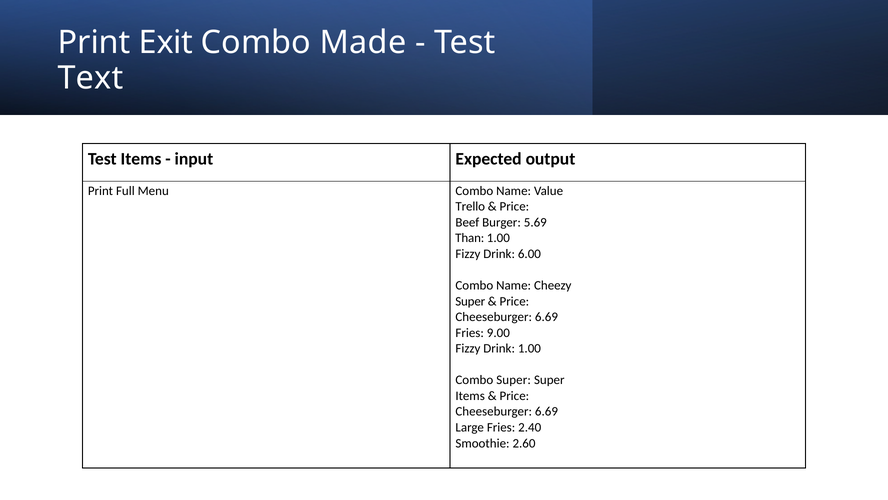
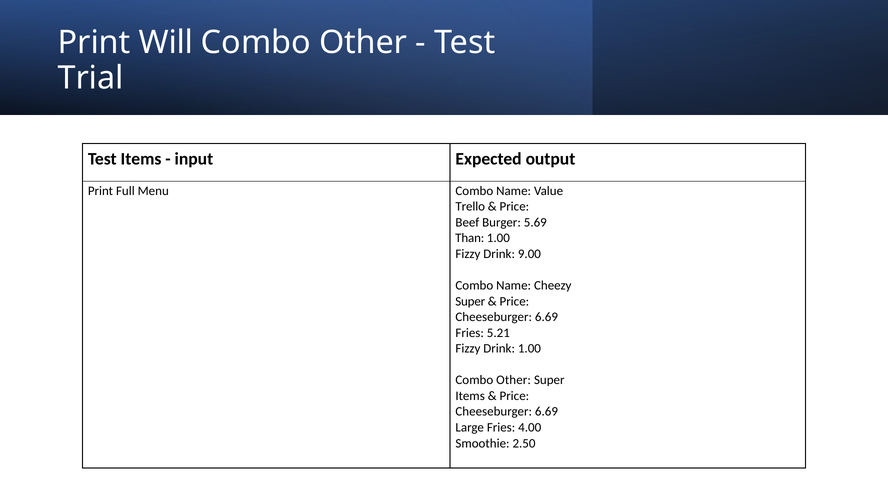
Exit: Exit -> Will (166, 42)
Made: Made -> Other (363, 42)
Text: Text -> Trial (91, 78)
6.00: 6.00 -> 9.00 (529, 254)
9.00: 9.00 -> 5.21 (498, 332)
Super: Super -> Other (514, 380)
2.40: 2.40 -> 4.00 (530, 427)
2.60: 2.60 -> 2.50 (524, 443)
